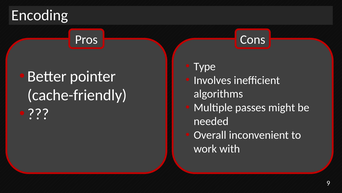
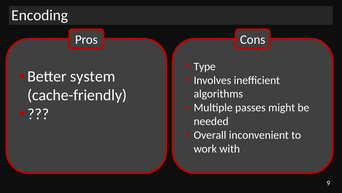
pointer: pointer -> system (93, 76)
